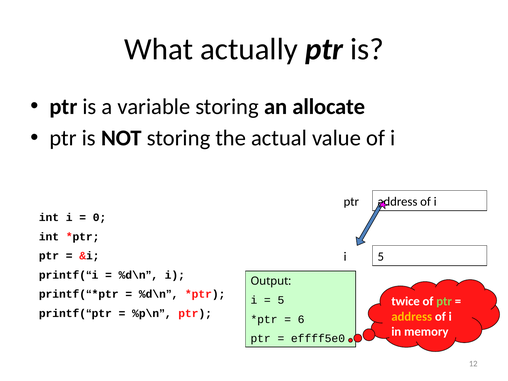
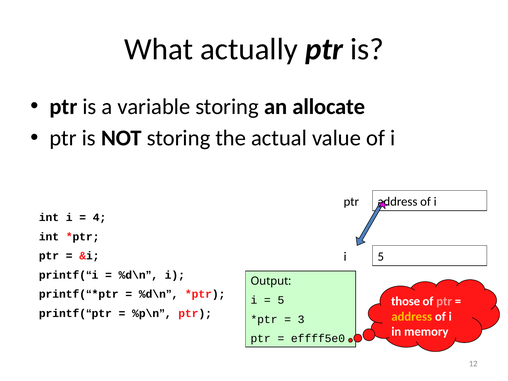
0: 0 -> 4 (100, 217)
twice: twice -> those (406, 301)
ptr colour: light green -> pink (444, 301)
6: 6 -> 3 (301, 319)
